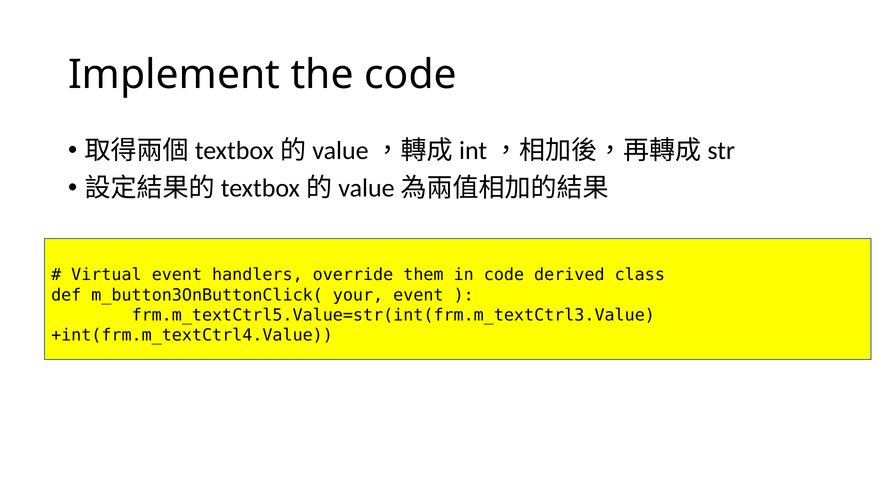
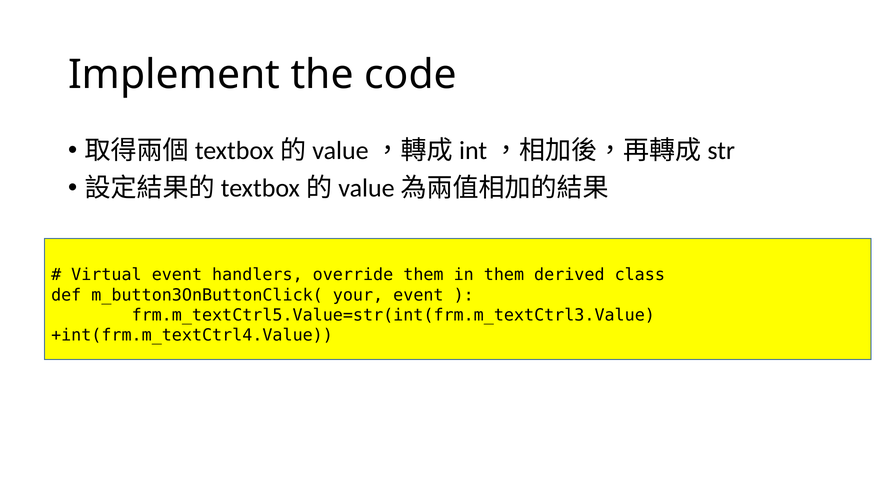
in code: code -> them (504, 275)
